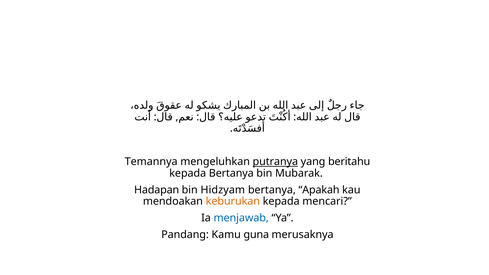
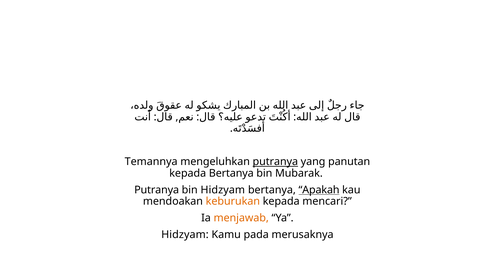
beritahu: beritahu -> panutan (349, 162)
Hadapan: Hadapan -> Putranya (157, 190)
Apakah underline: none -> present (319, 190)
menjawab colour: blue -> orange (241, 218)
Pandang: Pandang -> Hidzyam (185, 235)
guna: guna -> pada (256, 235)
